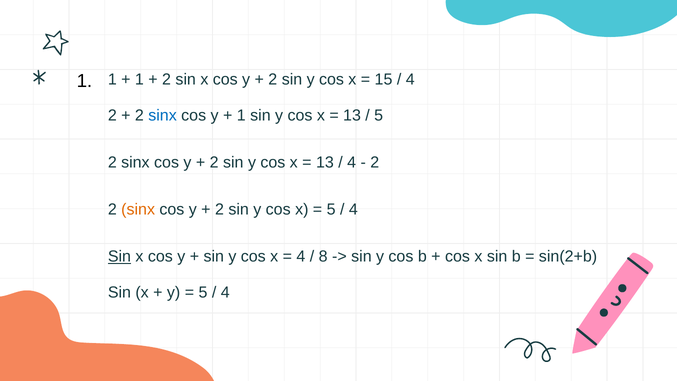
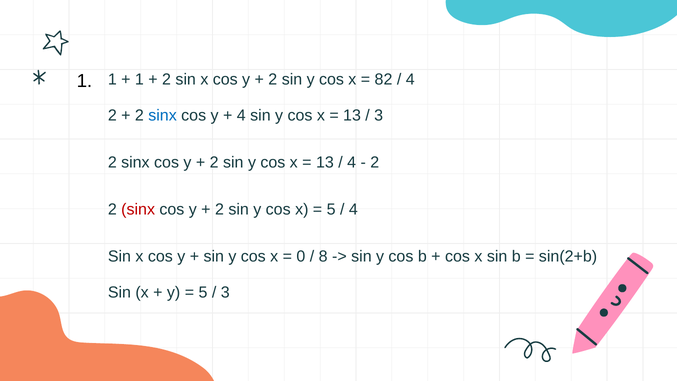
15: 15 -> 82 (384, 80)
1: 1 -> 4 (241, 115)
5: 5 -> 3 (379, 115)
sinx colour: orange -> red (138, 209)
Sin underline: present -> none (119, 256)
4: 4 -> 0 (301, 256)
4: 4 -> 3 (225, 292)
